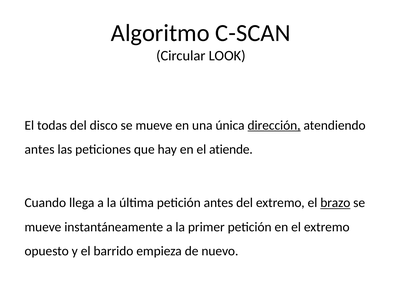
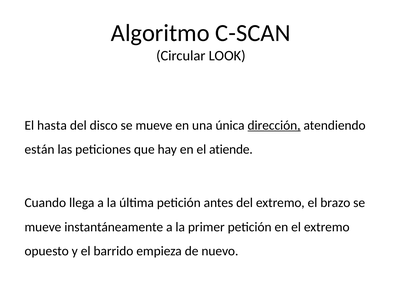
todas: todas -> hasta (52, 125)
antes: antes -> están (40, 149)
brazo underline: present -> none (335, 203)
